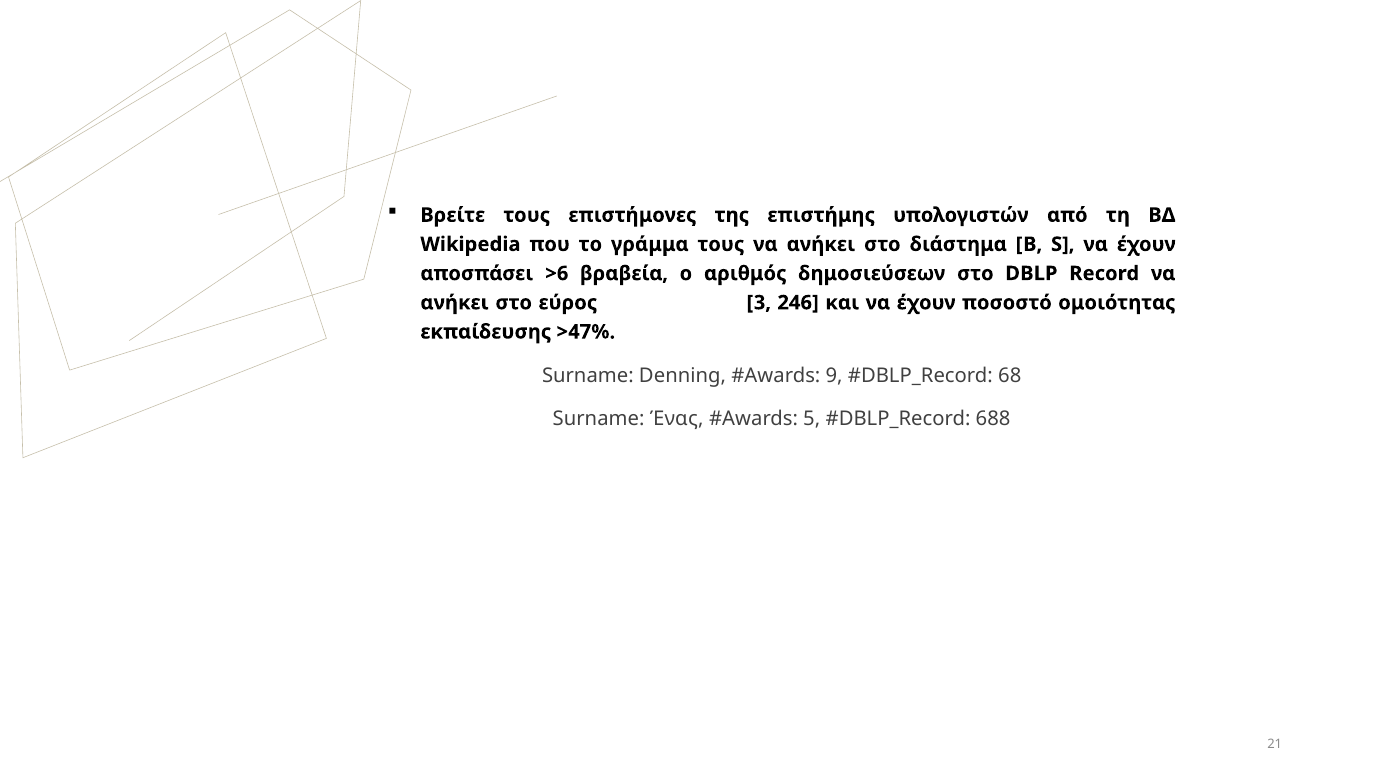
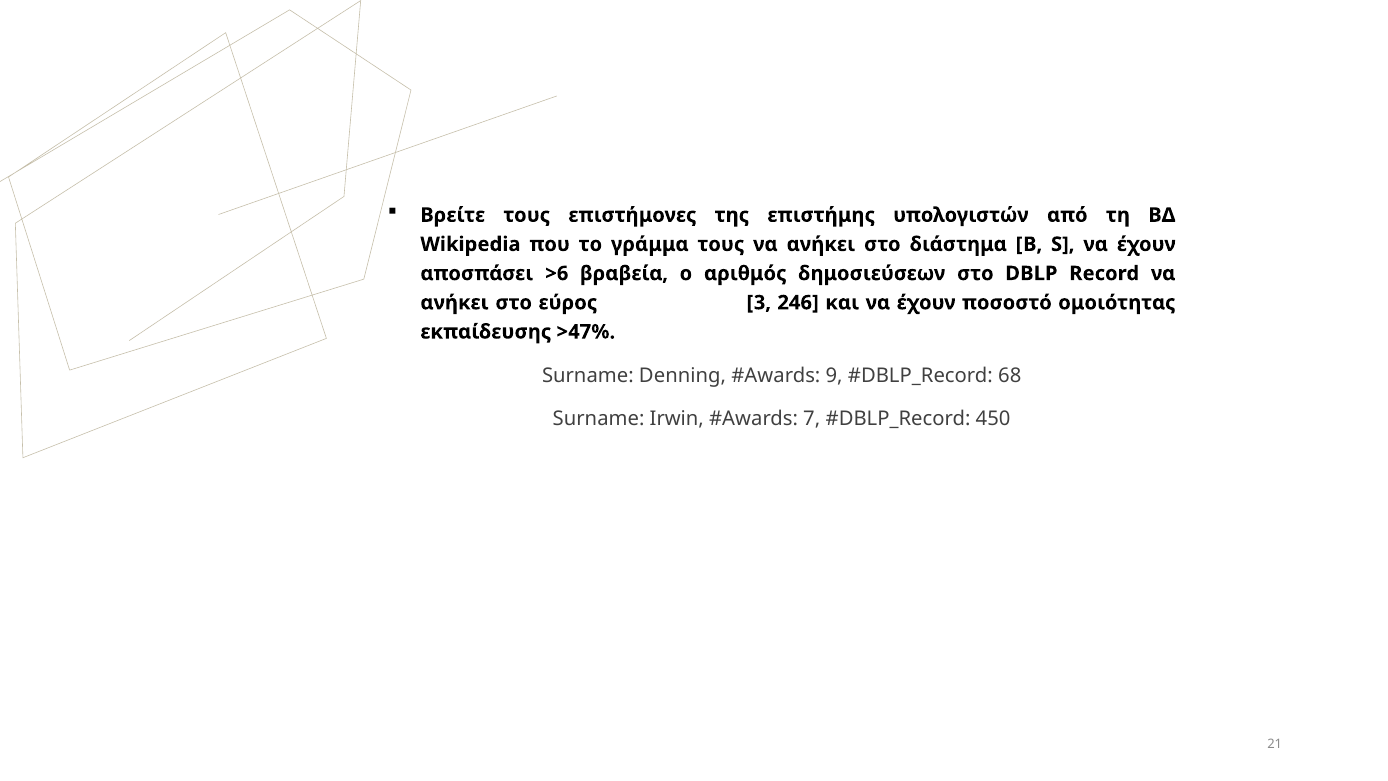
Ένας: Ένας -> Irwin (677, 419)
5: 5 -> 7 (812, 419)
688: 688 -> 450 (993, 419)
